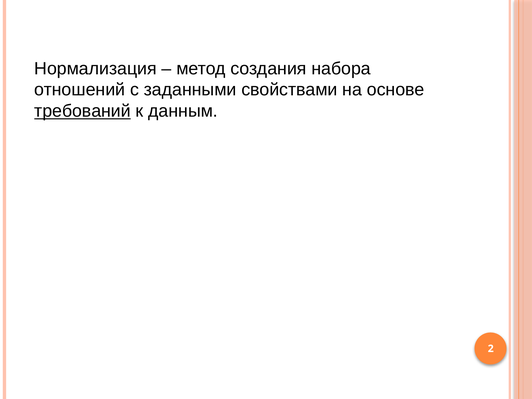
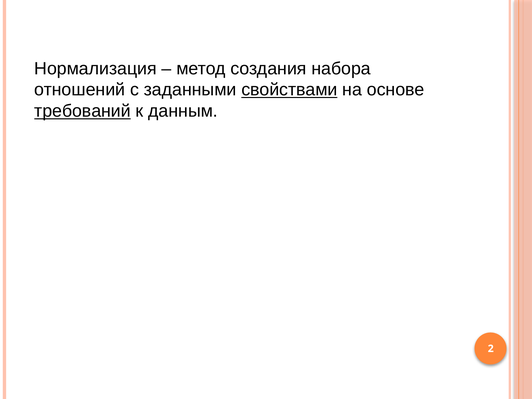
свойствами underline: none -> present (289, 90)
